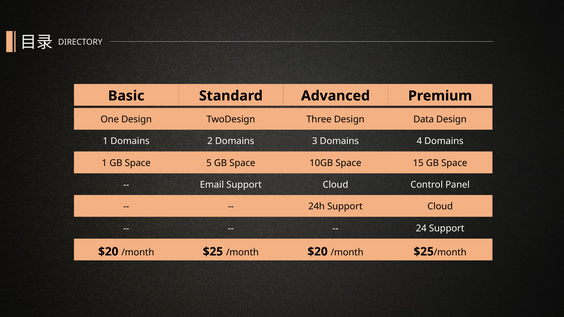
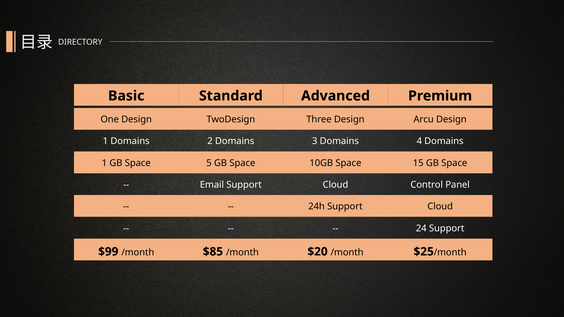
Data: Data -> Arcu (424, 119)
$20: $20 -> $99 (108, 252)
$25: $25 -> $85 (213, 252)
